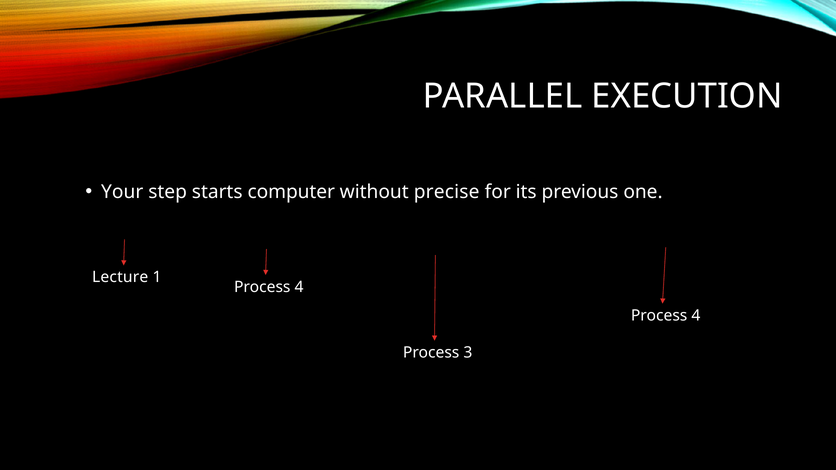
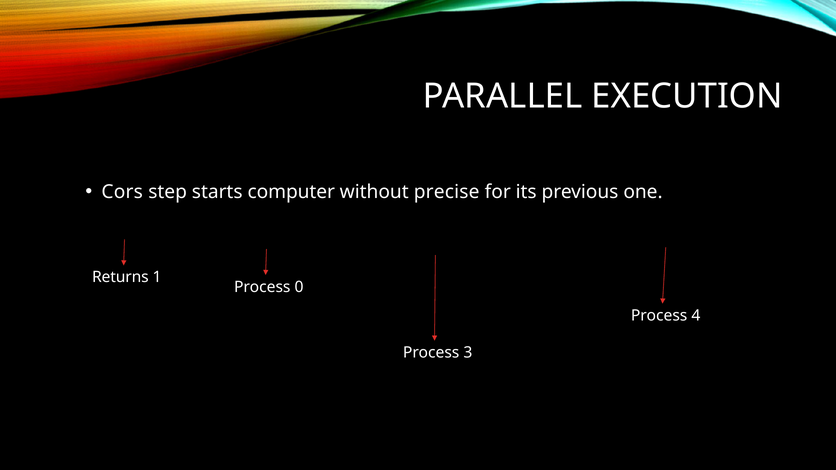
Your: Your -> Cors (122, 192)
Lecture: Lecture -> Returns (120, 277)
4: 4 -> 0 (299, 287)
